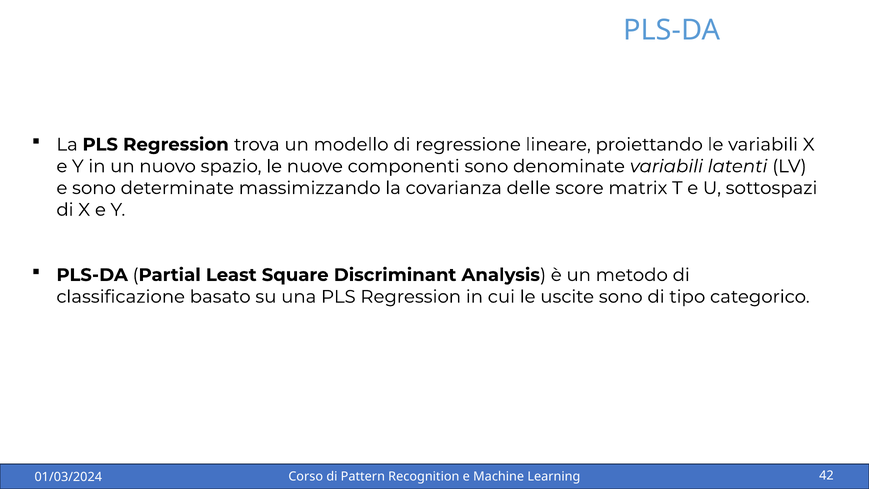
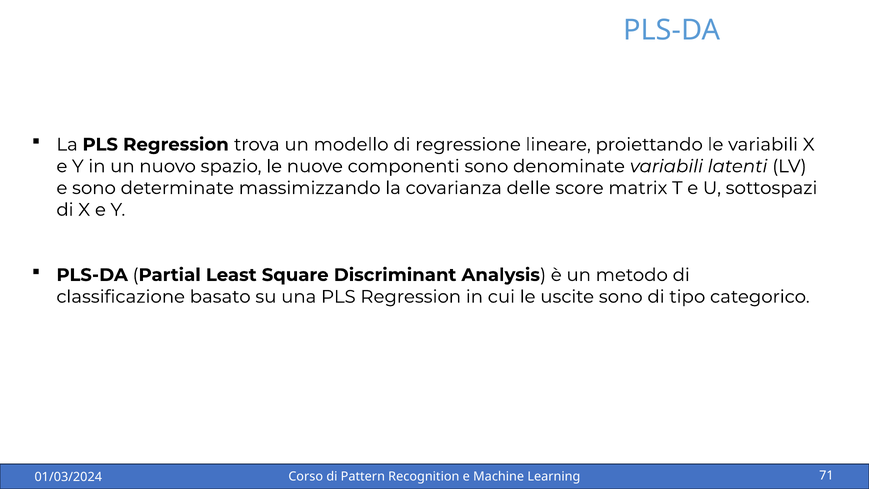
42: 42 -> 71 (826, 475)
